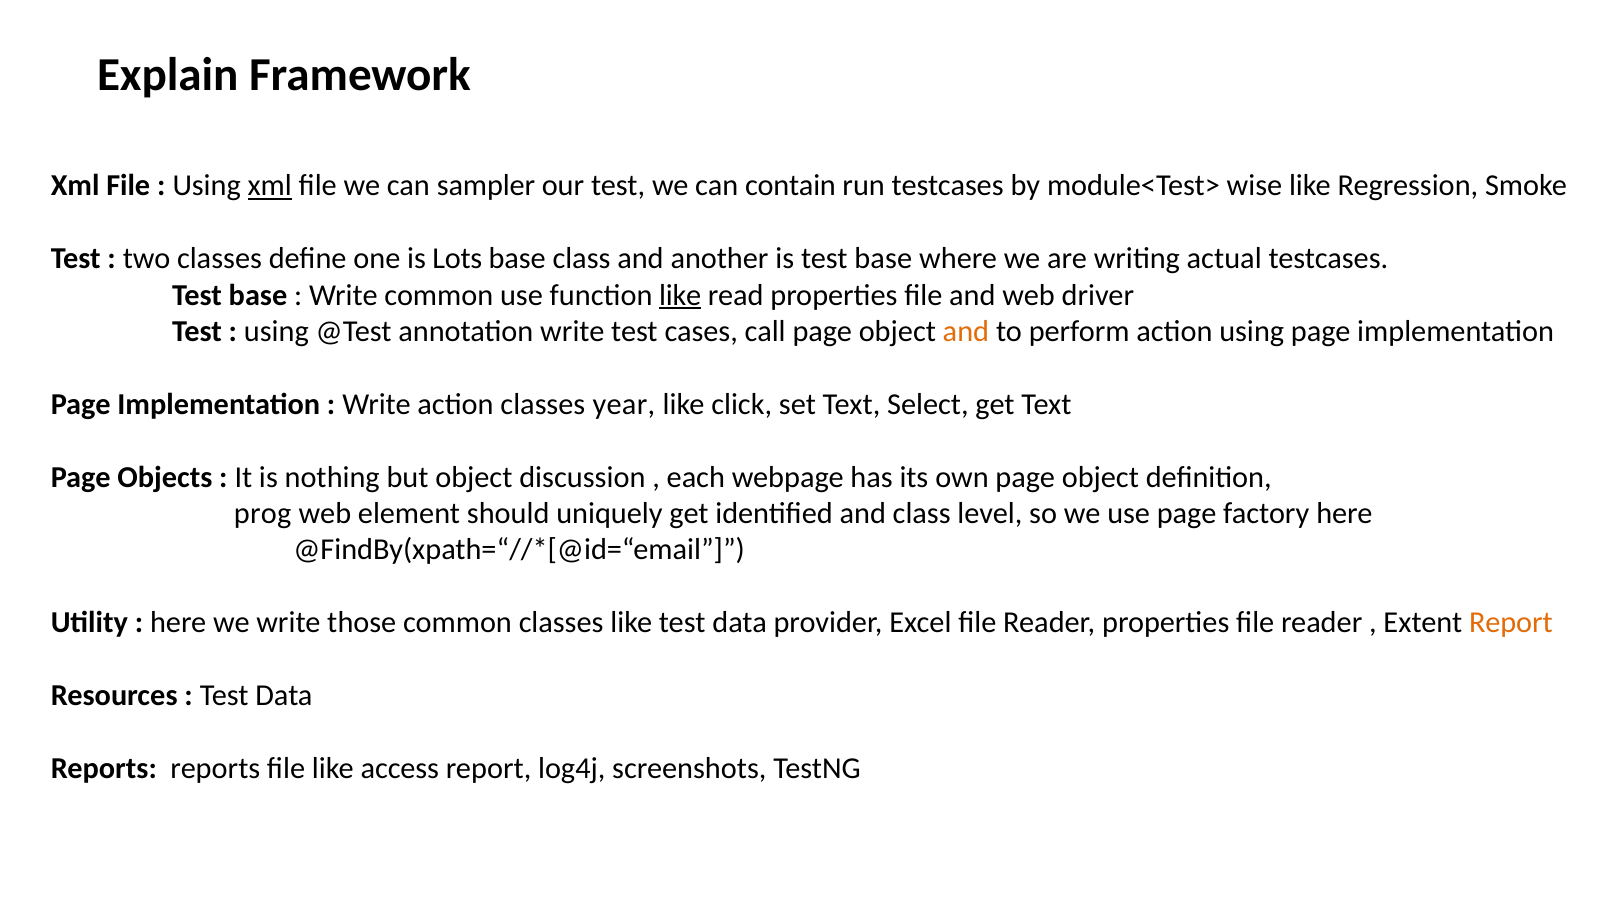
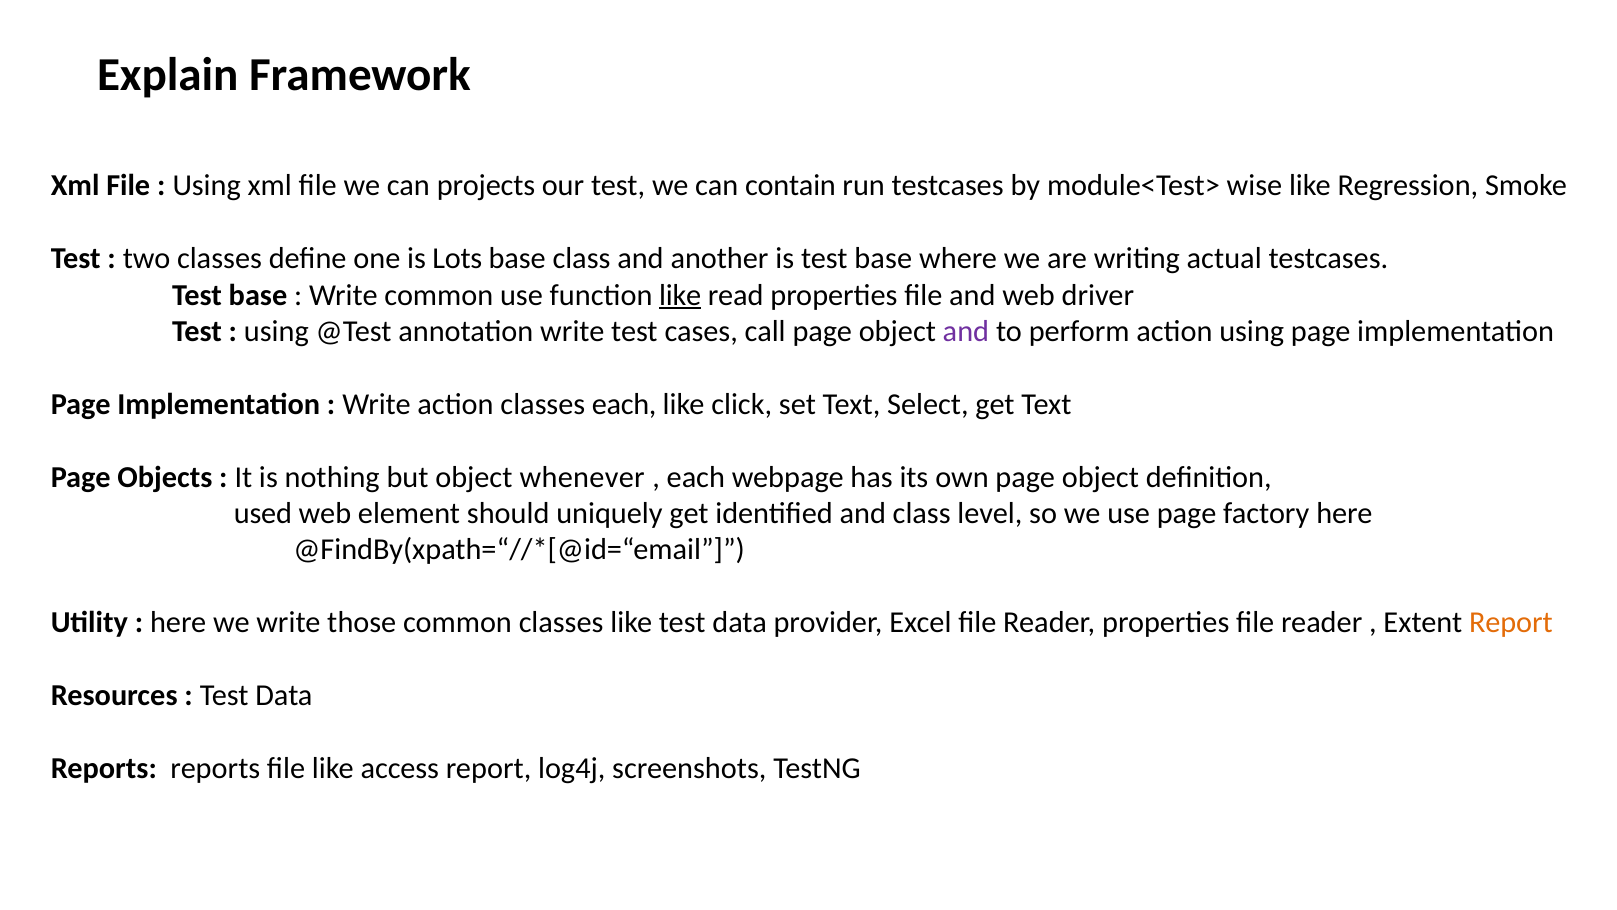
xml underline: present -> none (270, 186)
sampler: sampler -> projects (486, 186)
and colour: orange -> purple (966, 331)
classes year: year -> each (624, 404)
discussion: discussion -> whenever (582, 477)
prog: prog -> used (263, 513)
